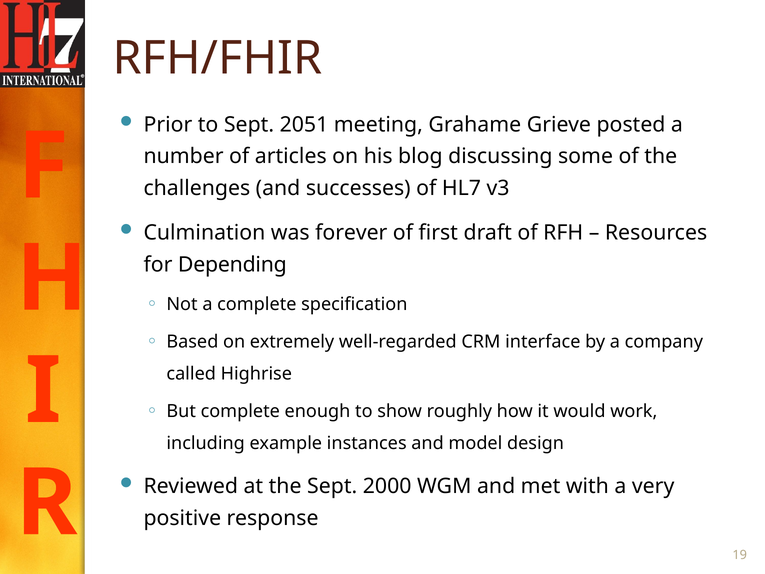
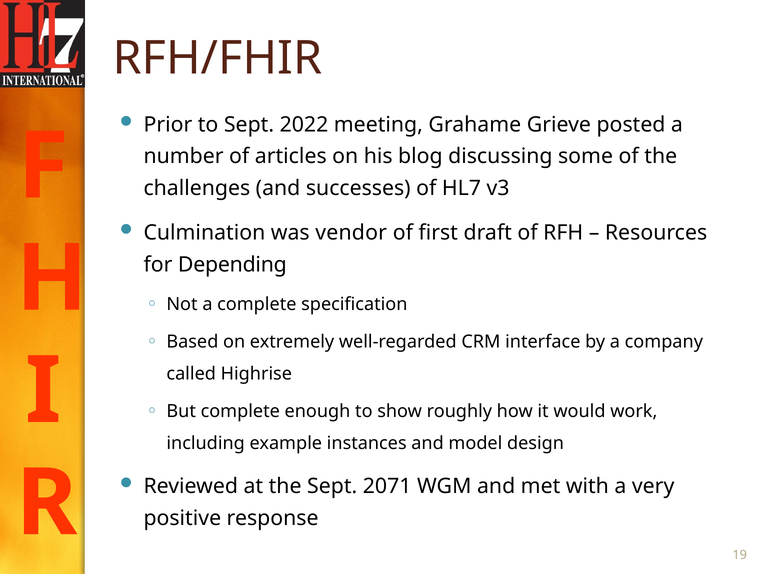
2051: 2051 -> 2022 (304, 124)
forever: forever -> vendor (351, 233)
2000: 2000 -> 2071 (387, 486)
